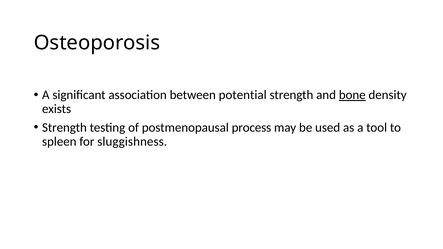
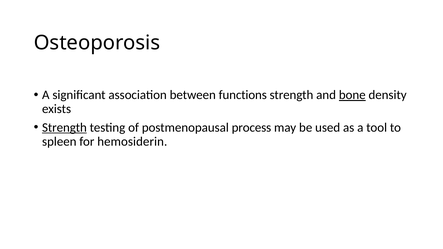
potential: potential -> functions (243, 95)
Strength underline: none -> present (64, 128)
sluggishness: sluggishness -> hemosiderin (132, 142)
